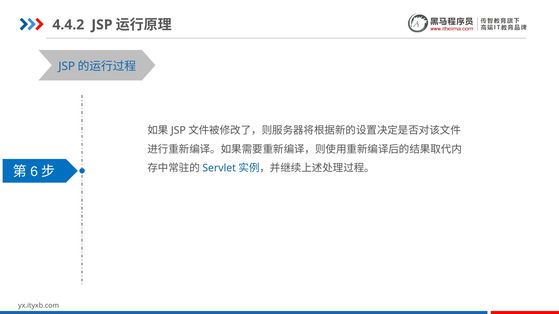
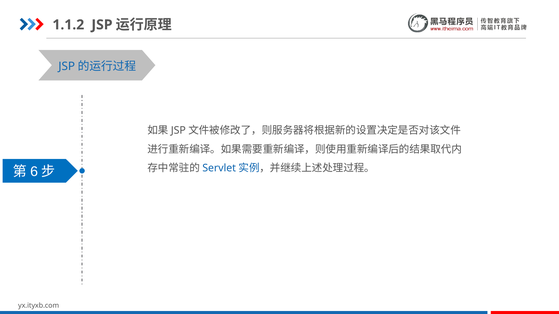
4.4.2: 4.4.2 -> 1.1.2 (68, 25)
